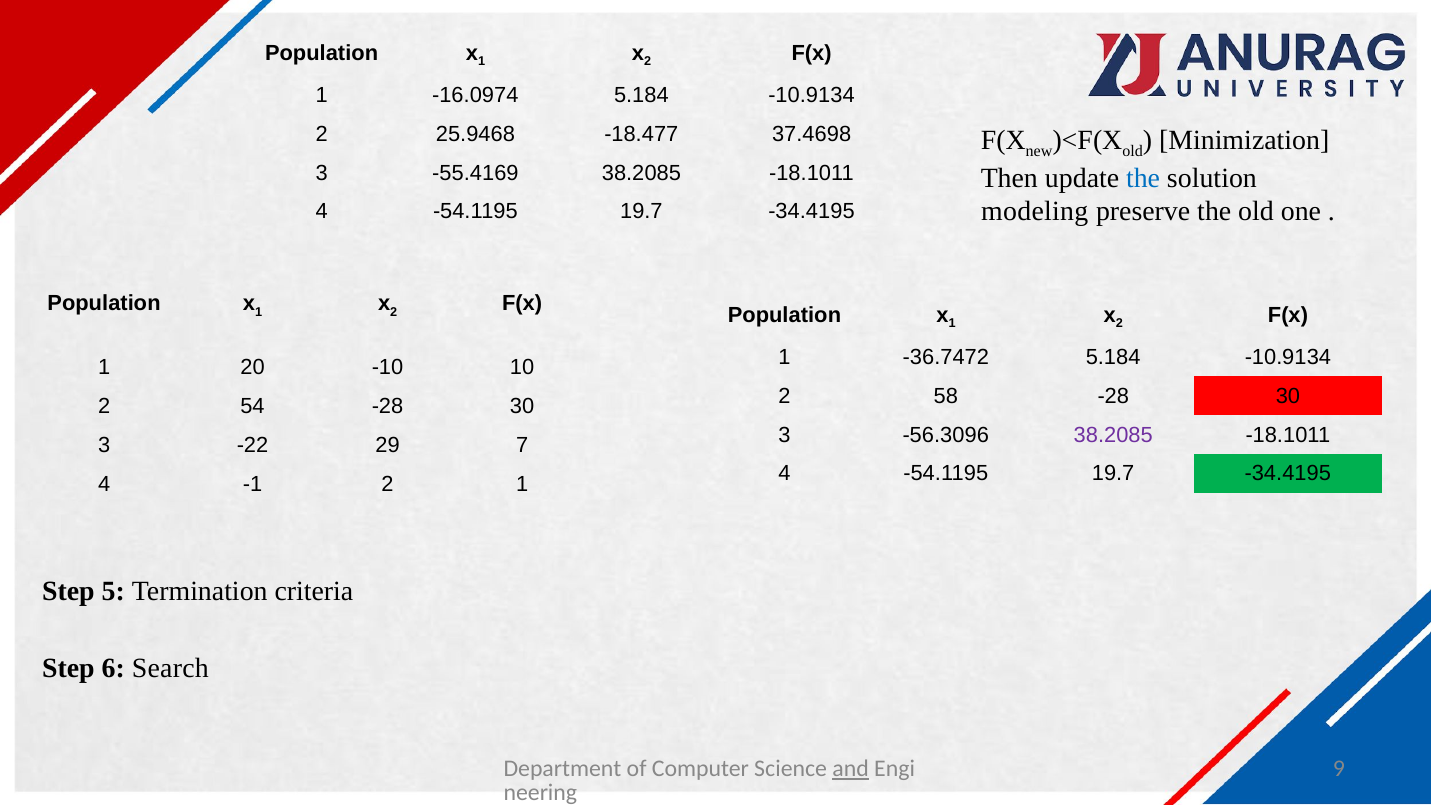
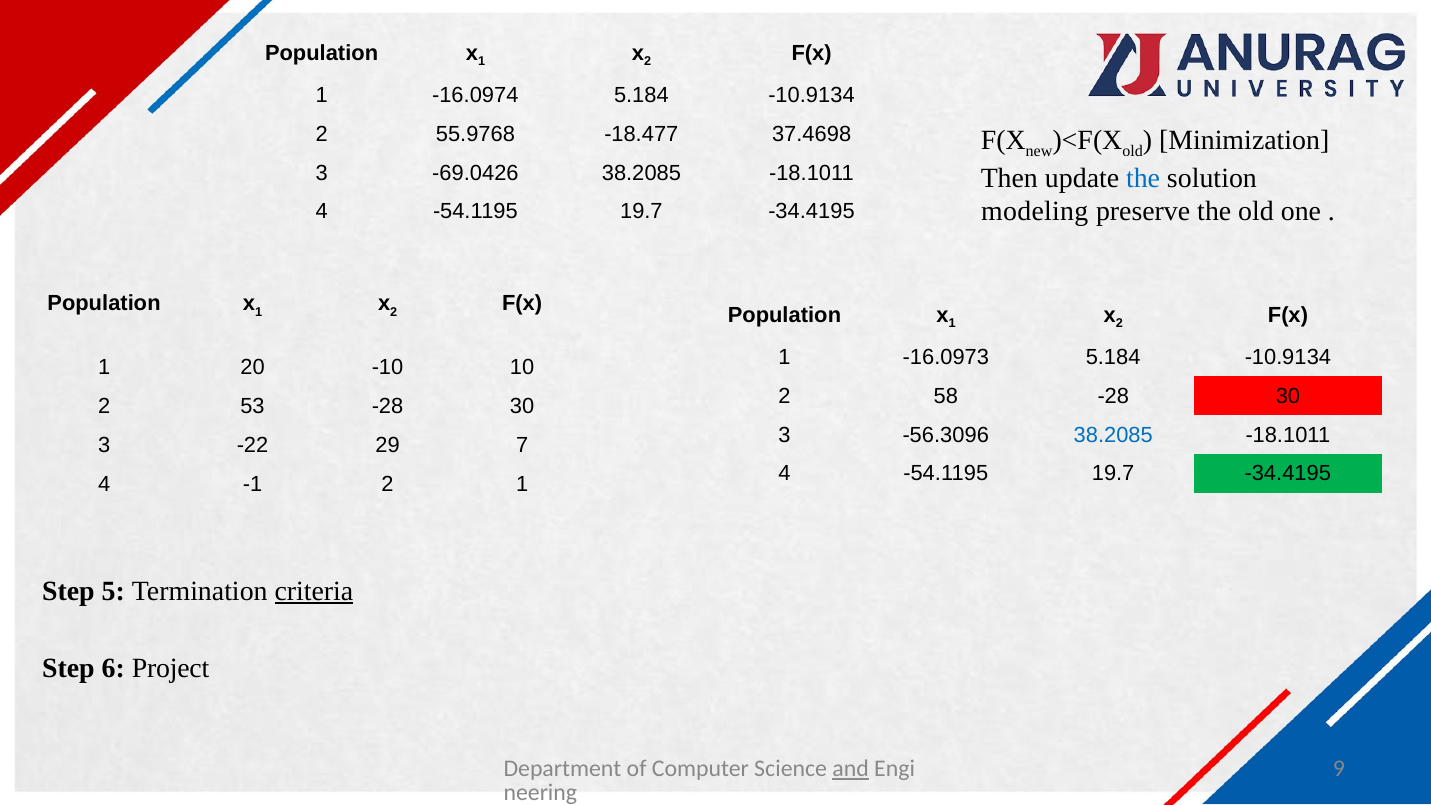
25.9468: 25.9468 -> 55.9768 (475, 134)
-55.4169: -55.4169 -> -69.0426 (475, 173)
-36.7472: -36.7472 -> -16.0973 (946, 357)
54: 54 -> 53 (252, 407)
38.2085 colour: purple -> blue (1113, 435)
criteria underline: none -> present (314, 591)
Search: Search -> Project (171, 668)
